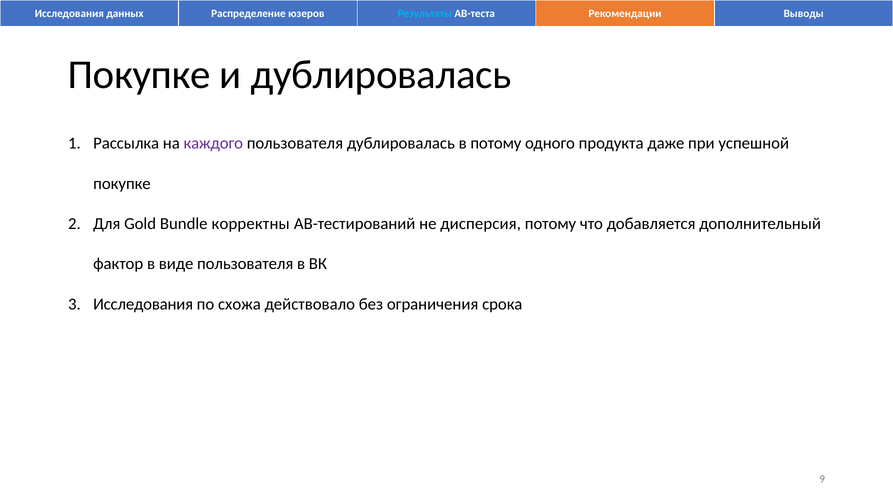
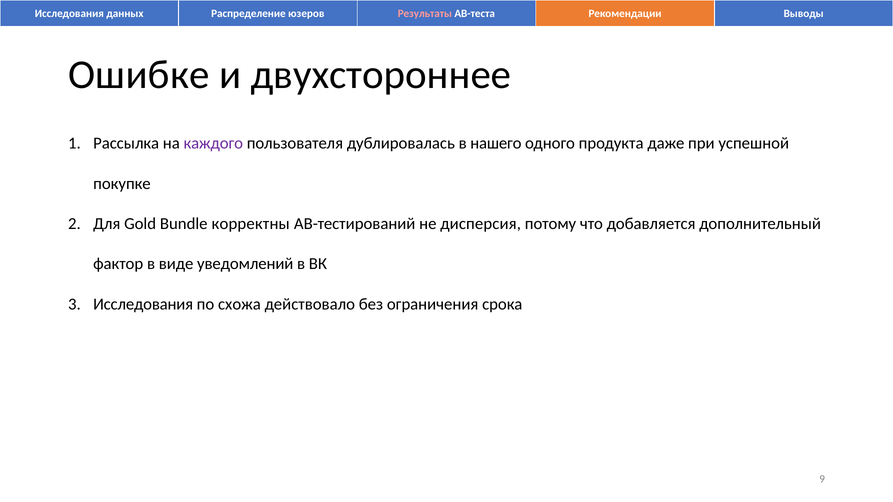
Результаты colour: light blue -> pink (425, 14)
Покупке: Покупке -> Ошибке (139, 75)
и дублировалась: дублировалась -> двухстороннее (381, 75)
в потому: потому -> нашего (496, 143)
виде пользователя: пользователя -> уведомлений (245, 264)
